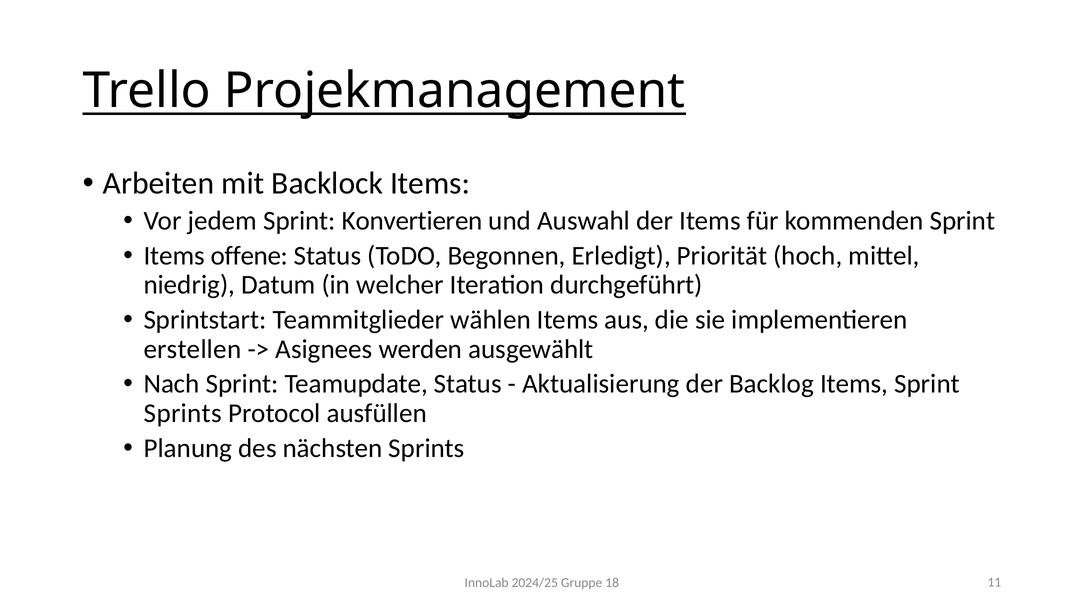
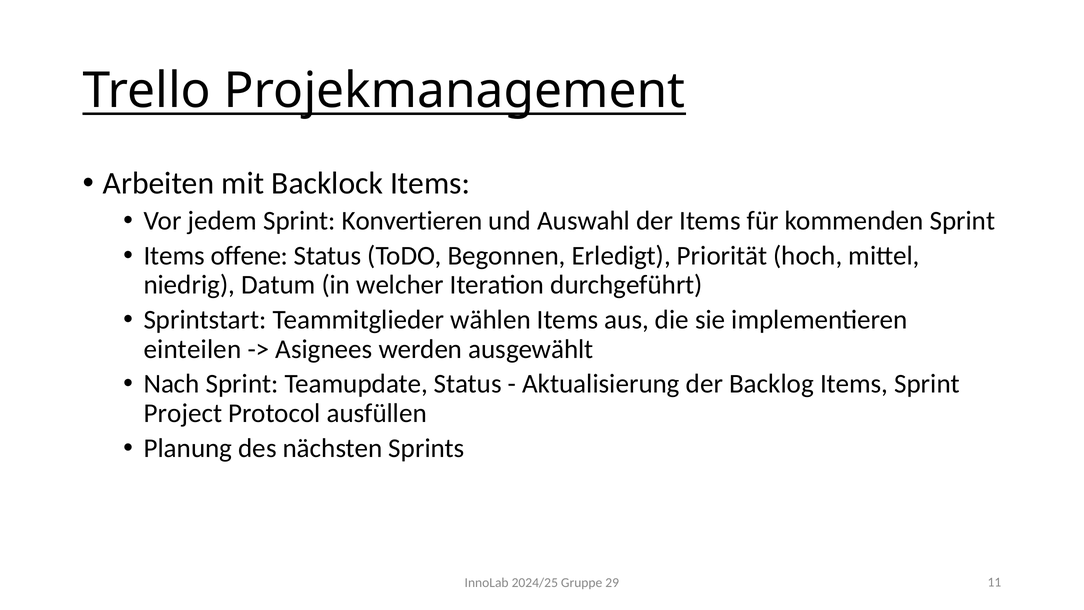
erstellen: erstellen -> einteilen (192, 349)
Sprints: Sprints -> Project (183, 413)
18: 18 -> 29 (612, 582)
